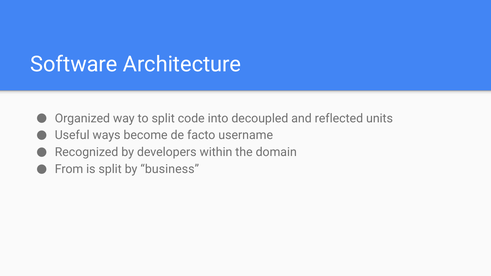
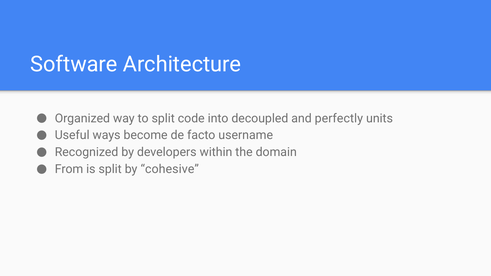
reflected: reflected -> perfectly (339, 118)
business: business -> cohesive (170, 169)
